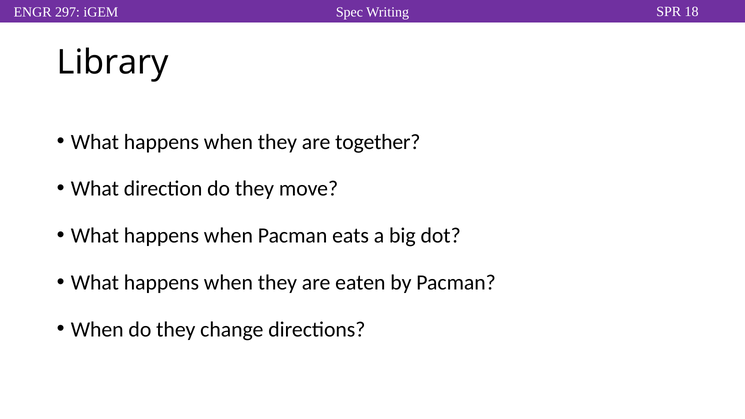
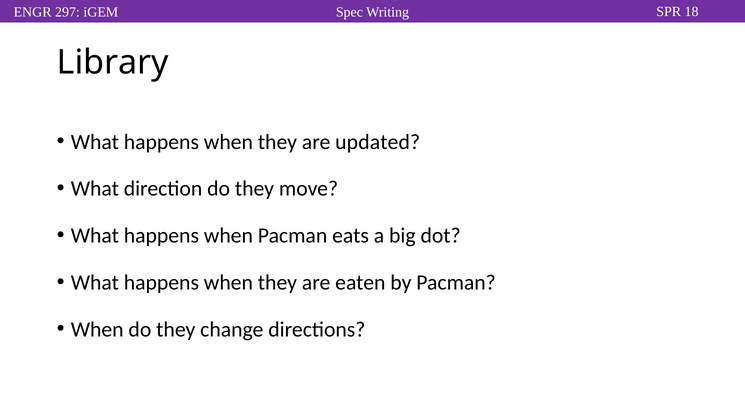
together: together -> updated (378, 142)
